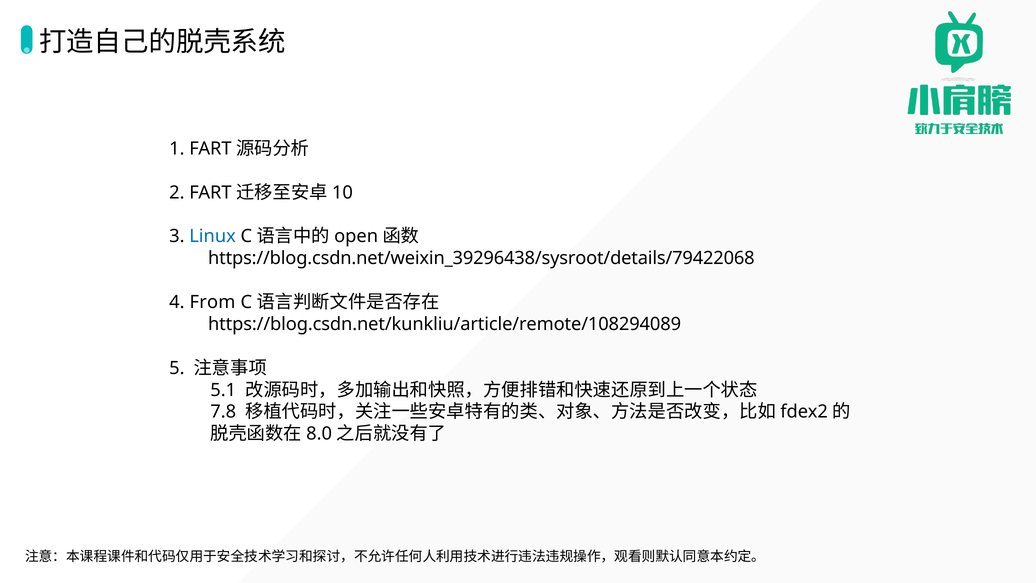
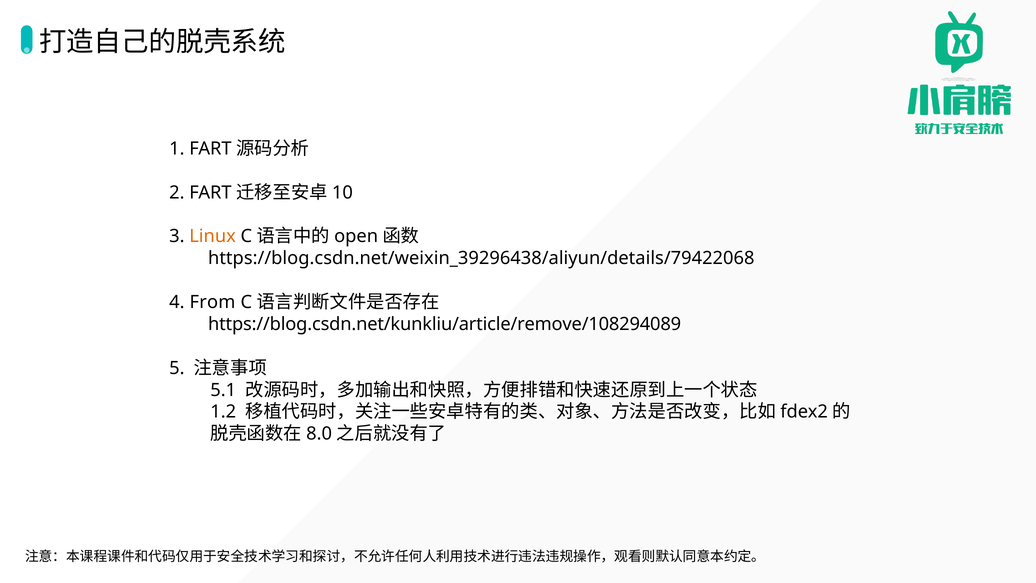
Linux colour: blue -> orange (213, 236)
https://blog.csdn.net/weixin_39296438/sysroot/details/79422068: https://blog.csdn.net/weixin_39296438/sysroot/details/79422068 -> https://blog.csdn.net/weixin_39296438/aliyun/details/79422068 (481, 258)
https://blog.csdn.net/kunkliu/article/remote/108294089: https://blog.csdn.net/kunkliu/article/remote/108294089 -> https://blog.csdn.net/kunkliu/article/remove/108294089 (445, 324)
7.8: 7.8 -> 1.2 (223, 412)
